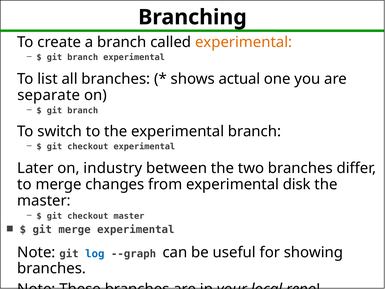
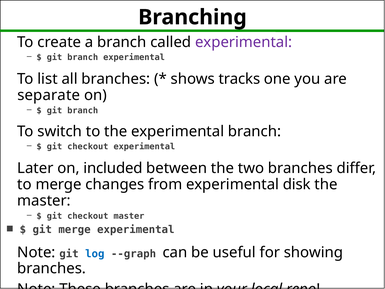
experimental colour: orange -> purple (244, 42)
actual: actual -> tracks (239, 79)
industry: industry -> included (113, 168)
